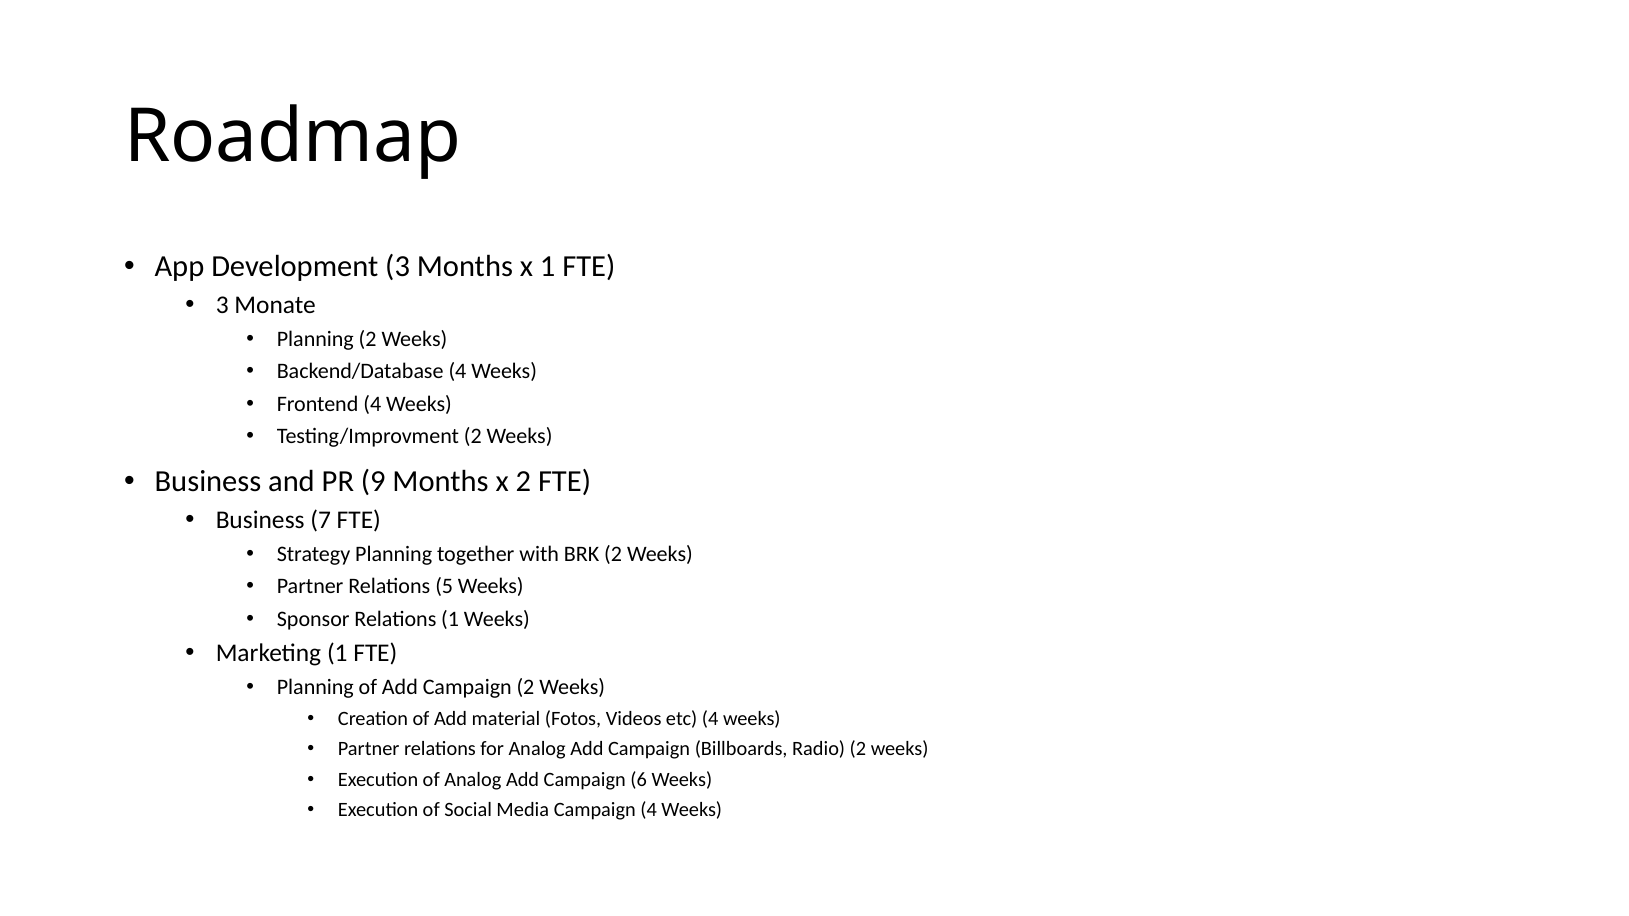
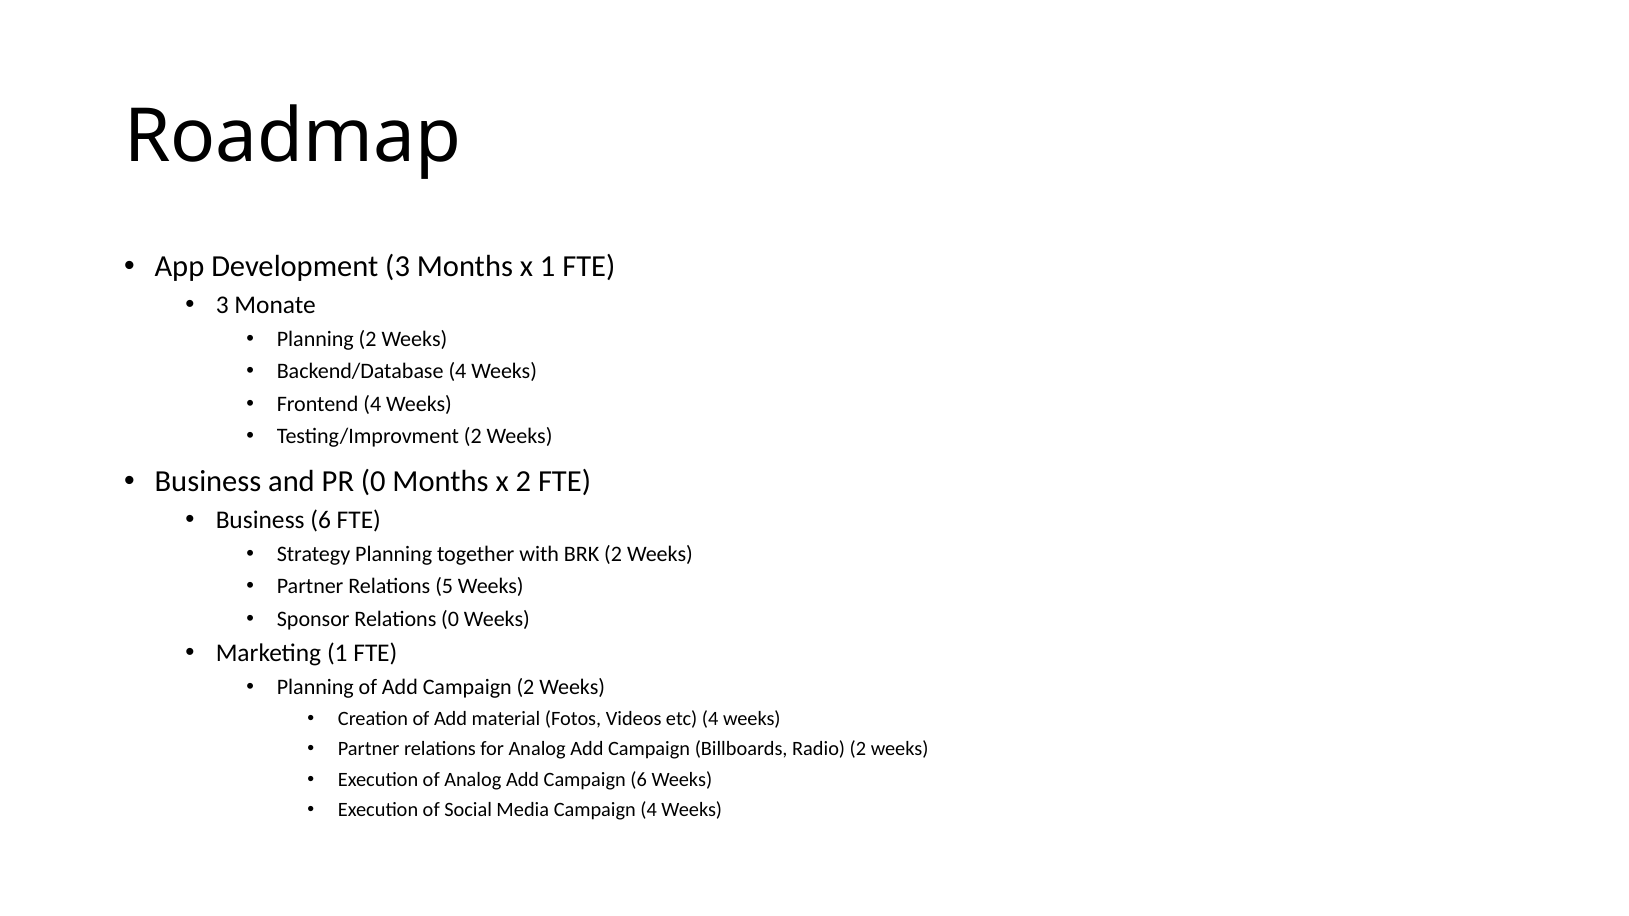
PR 9: 9 -> 0 (373, 482)
Business 7: 7 -> 6 (321, 520)
Relations 1: 1 -> 0 (450, 619)
